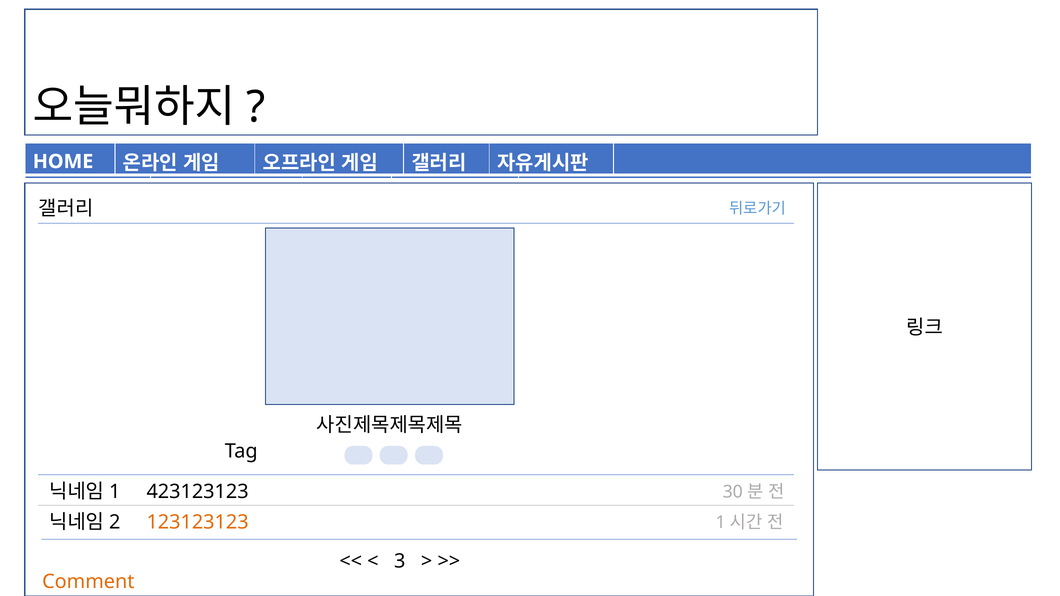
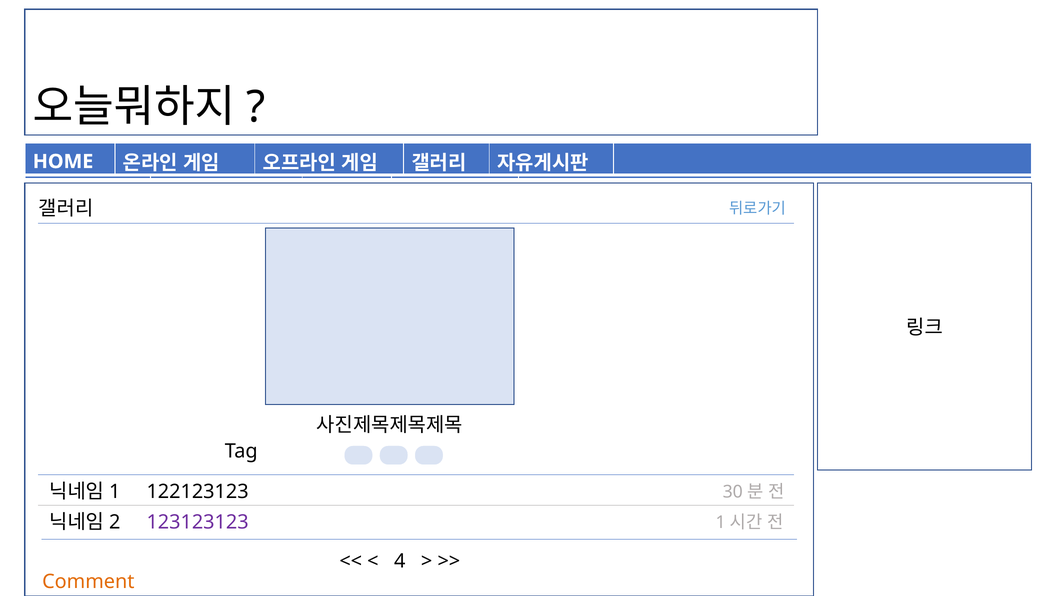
423123123: 423123123 -> 122123123 (198, 492)
123123123 colour: orange -> purple (198, 523)
3: 3 -> 4 (400, 561)
